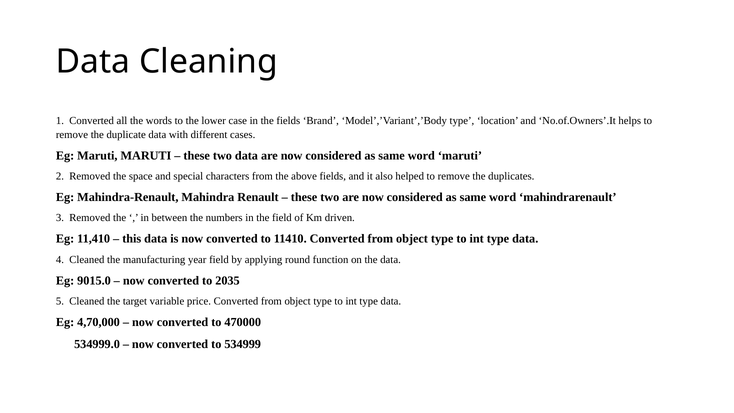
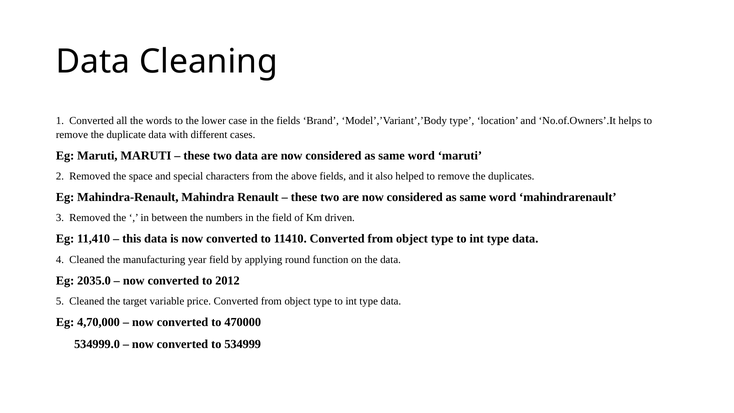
9015.0: 9015.0 -> 2035.0 (94, 280)
2035: 2035 -> 2012 (227, 280)
